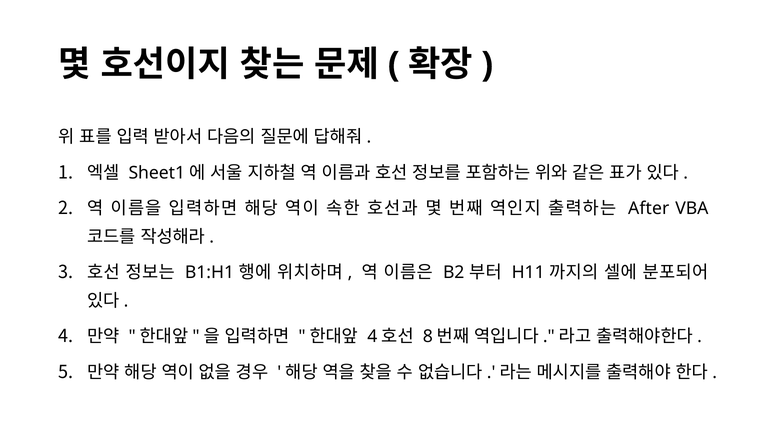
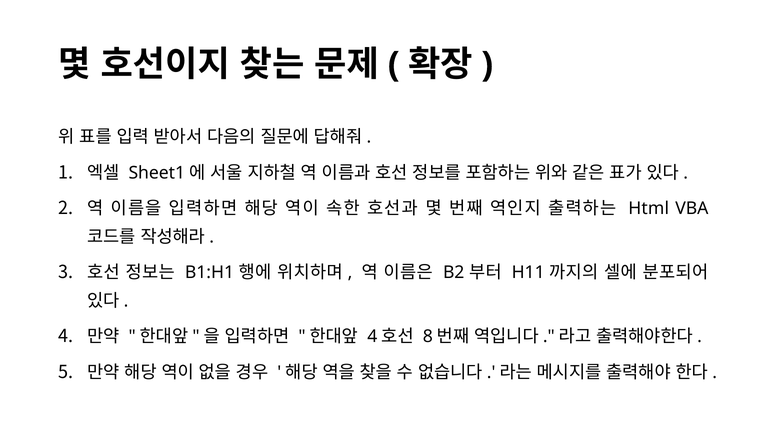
After: After -> Html (649, 208)
